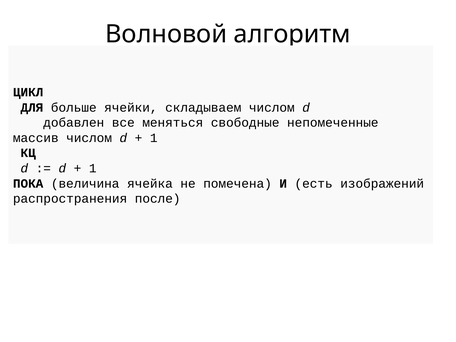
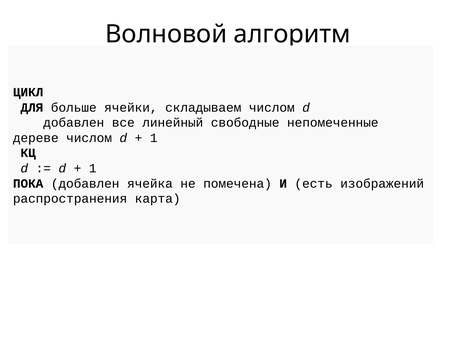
меняться: меняться -> линейный (173, 123)
массив: массив -> дереве (36, 138)
ПОКА величина: величина -> добавлен (85, 184)
после: после -> карта (158, 199)
